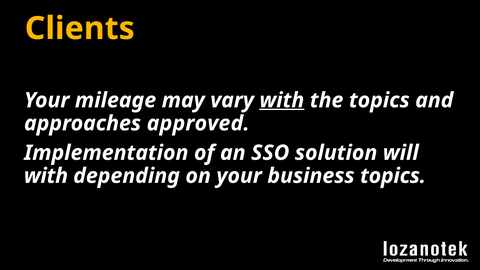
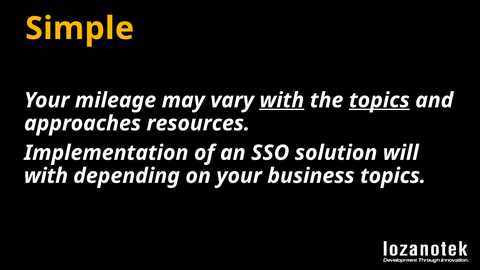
Clients: Clients -> Simple (80, 28)
topics underline: none -> present (379, 100)
approved: approved -> resources (198, 123)
